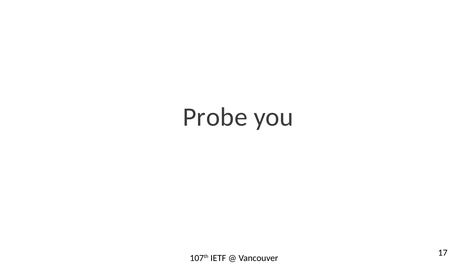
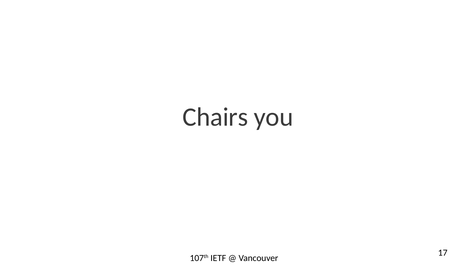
Probe: Probe -> Chairs (215, 117)
